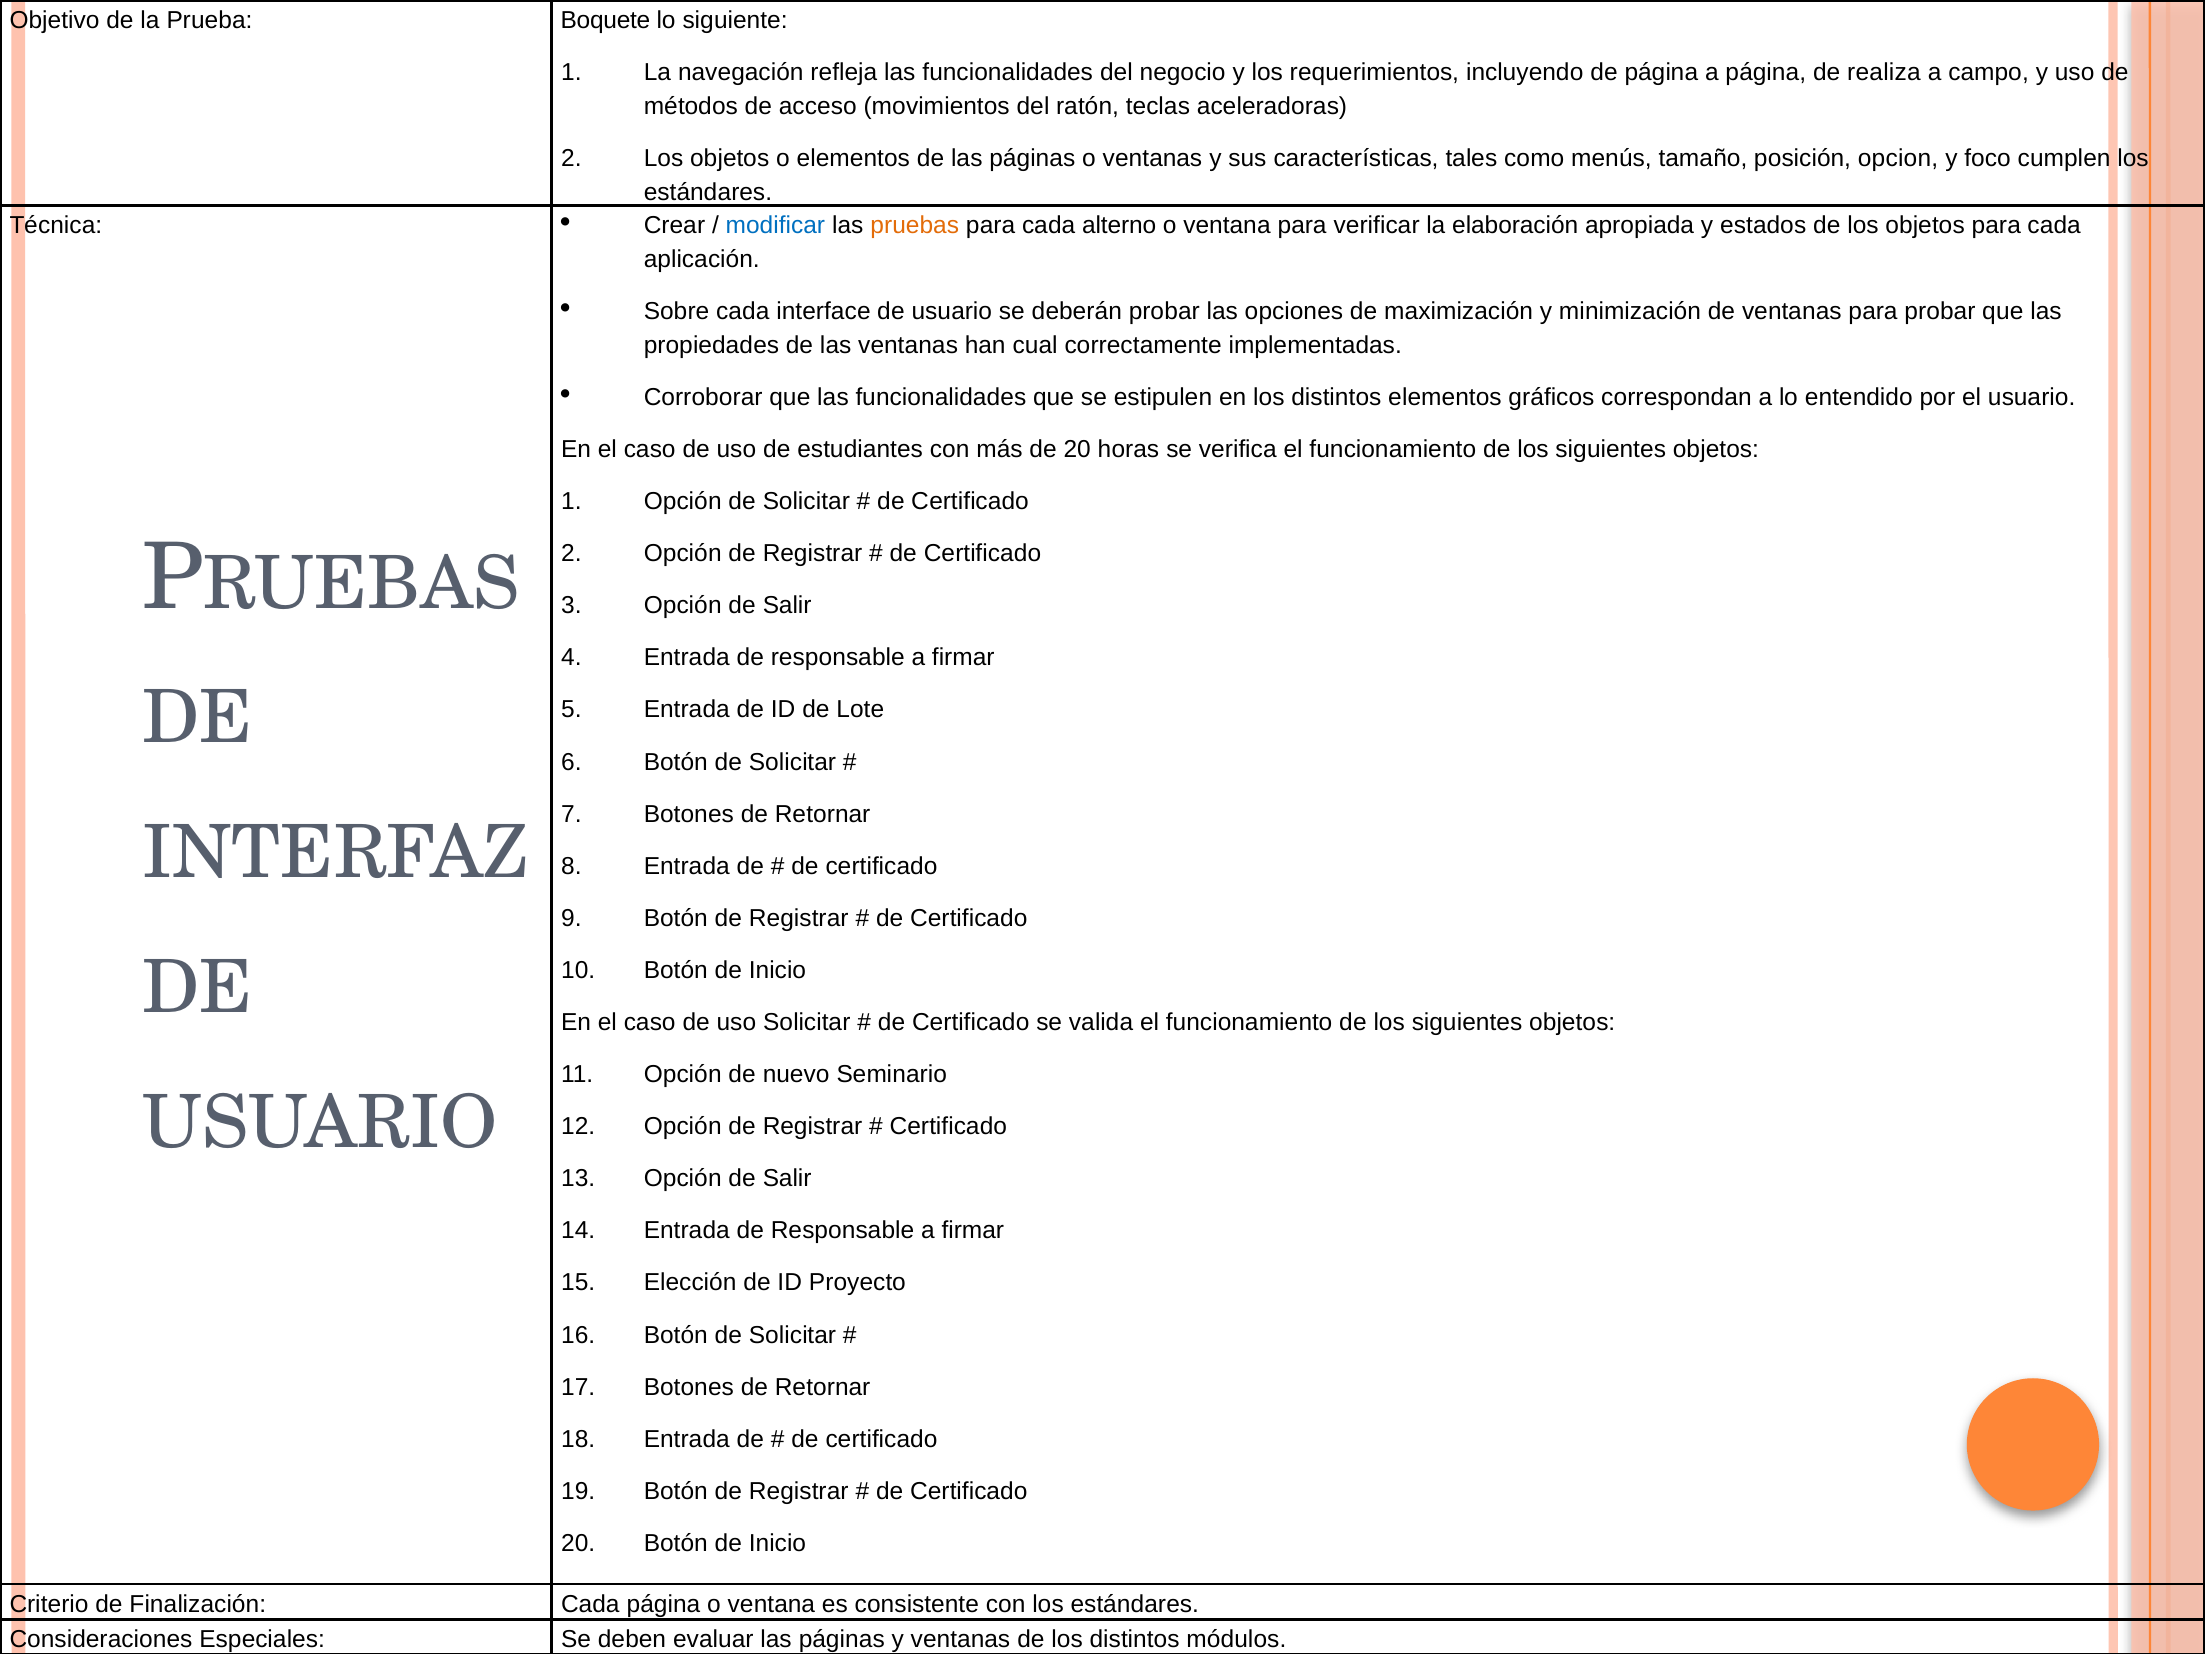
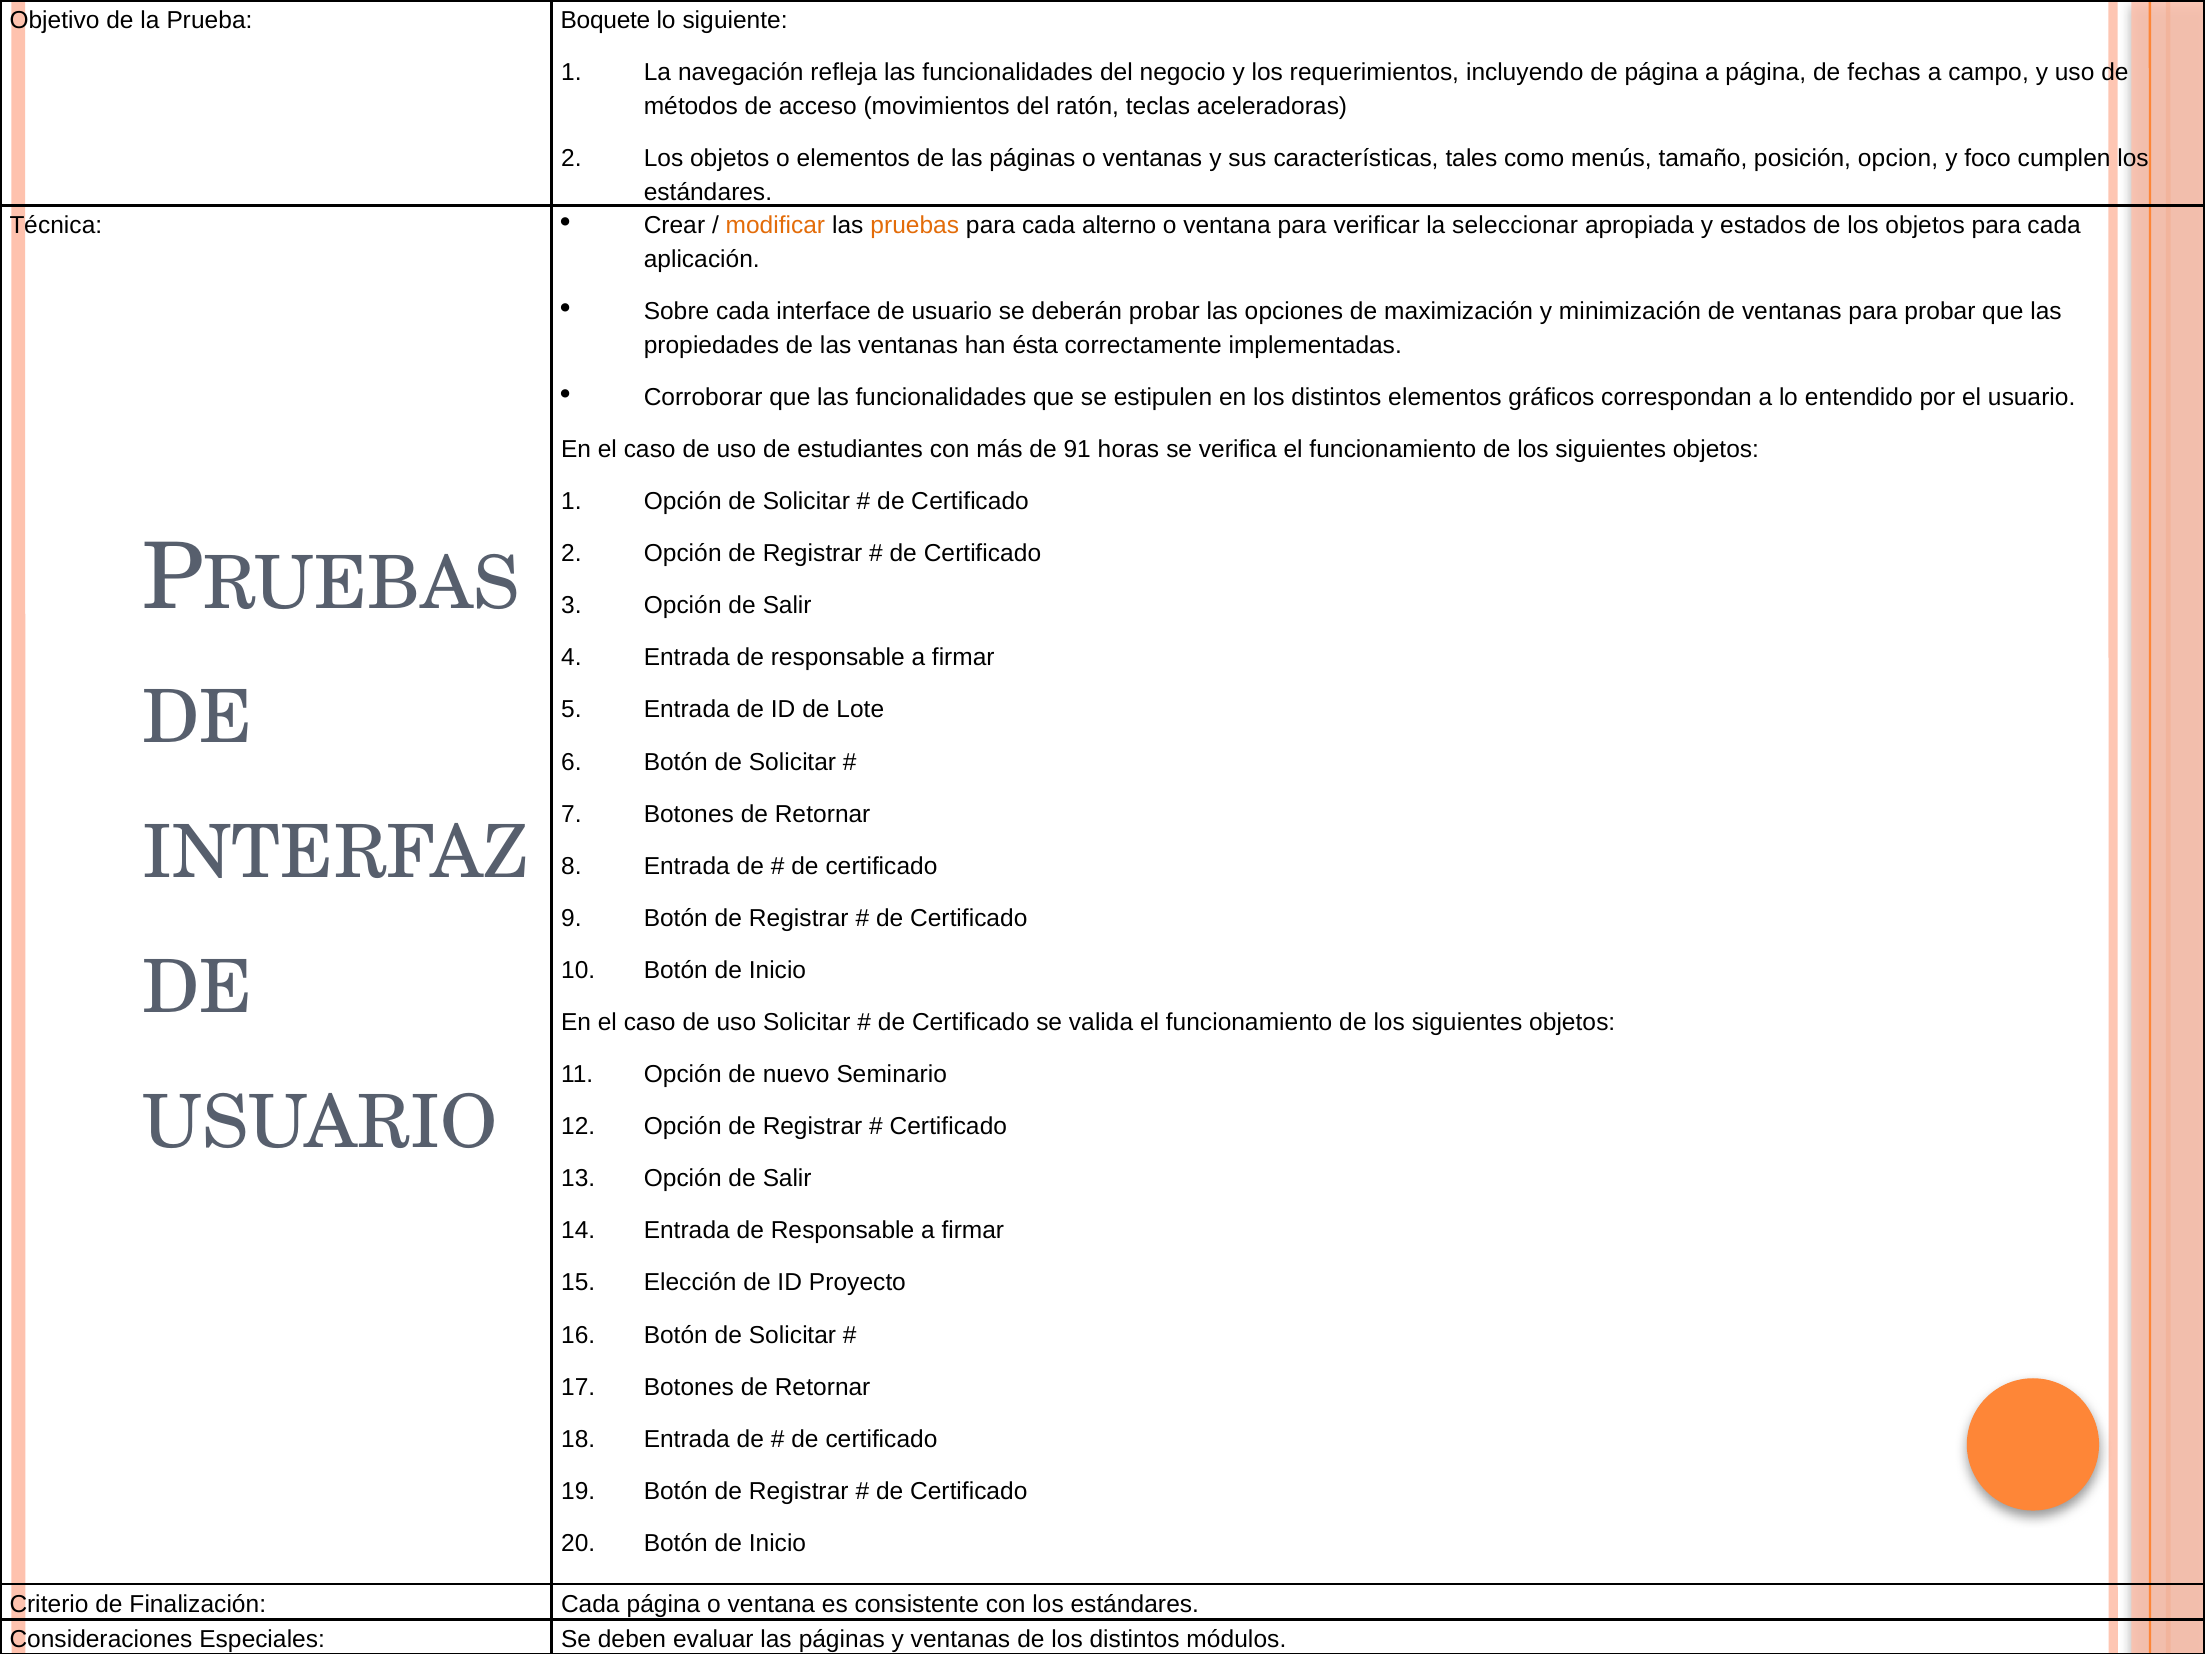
realiza: realiza -> fechas (1884, 72)
modificar colour: blue -> orange (775, 226)
elaboración: elaboración -> seleccionar (1515, 226)
cual: cual -> ésta (1035, 345)
de 20: 20 -> 91 (1077, 449)
